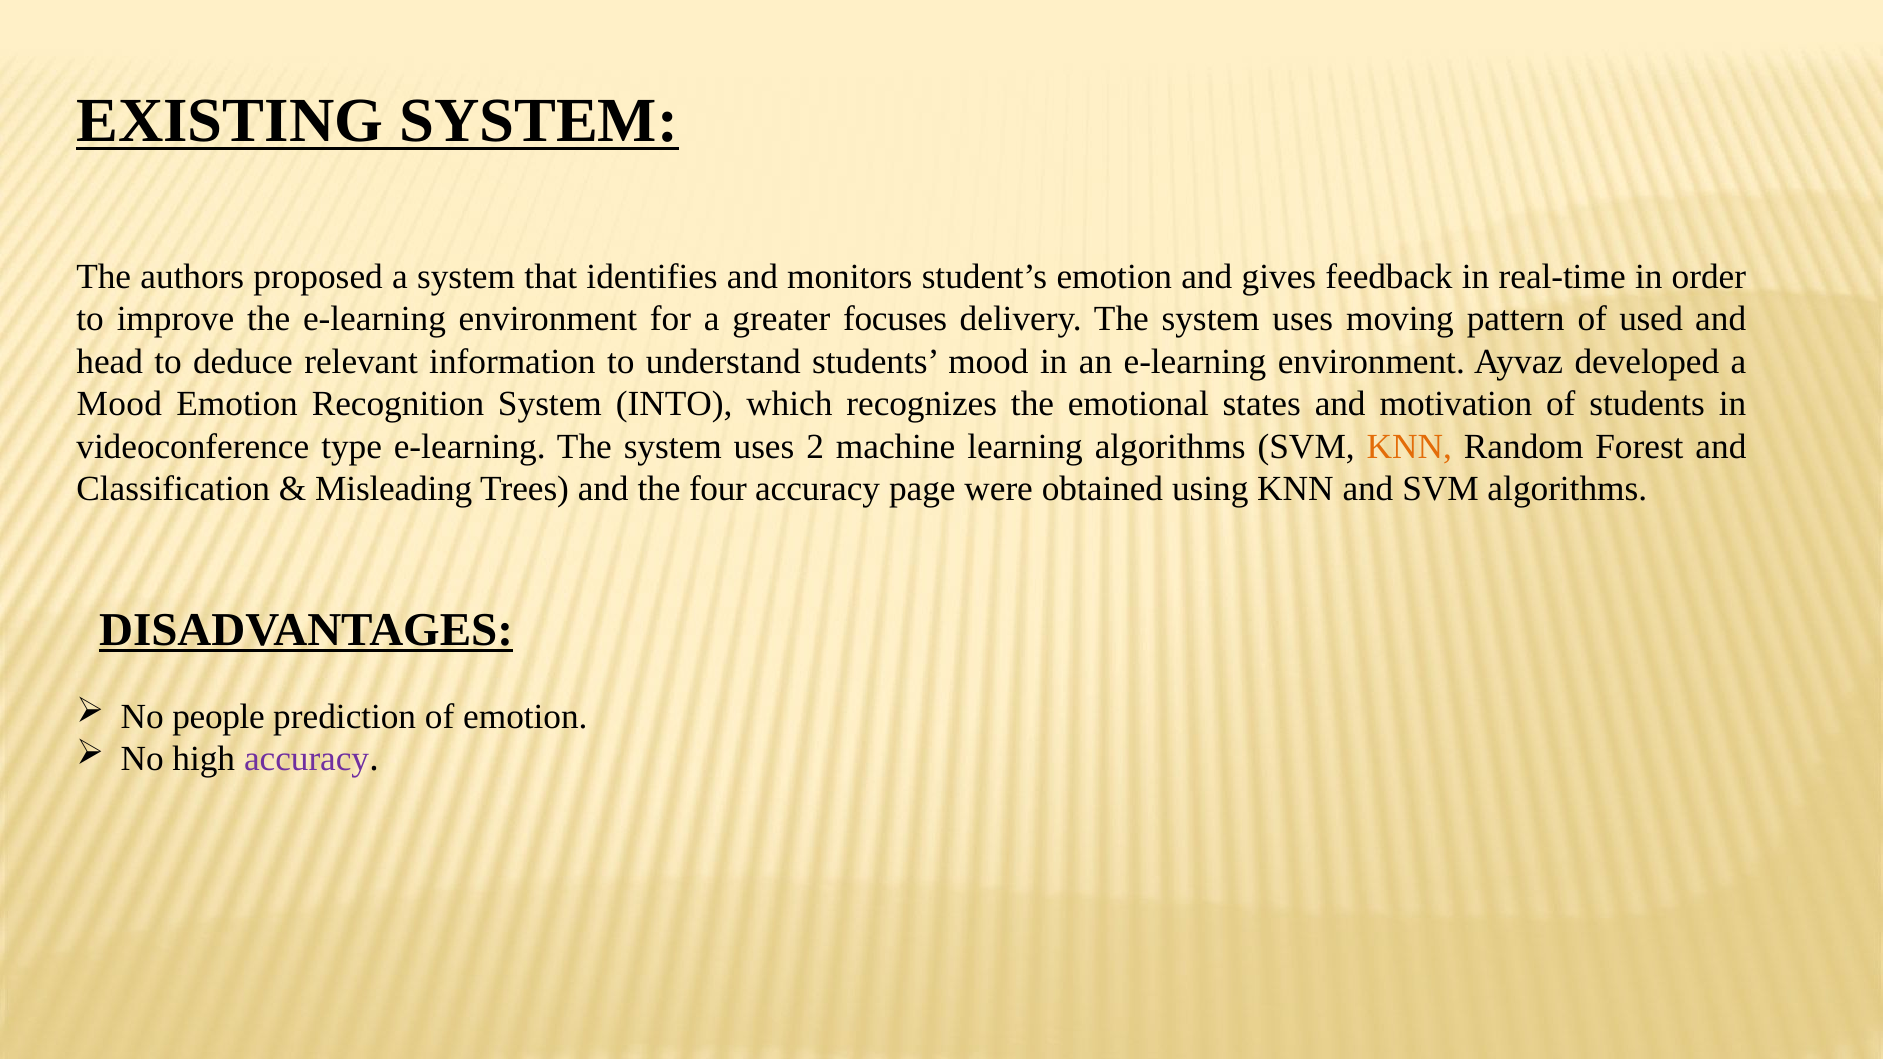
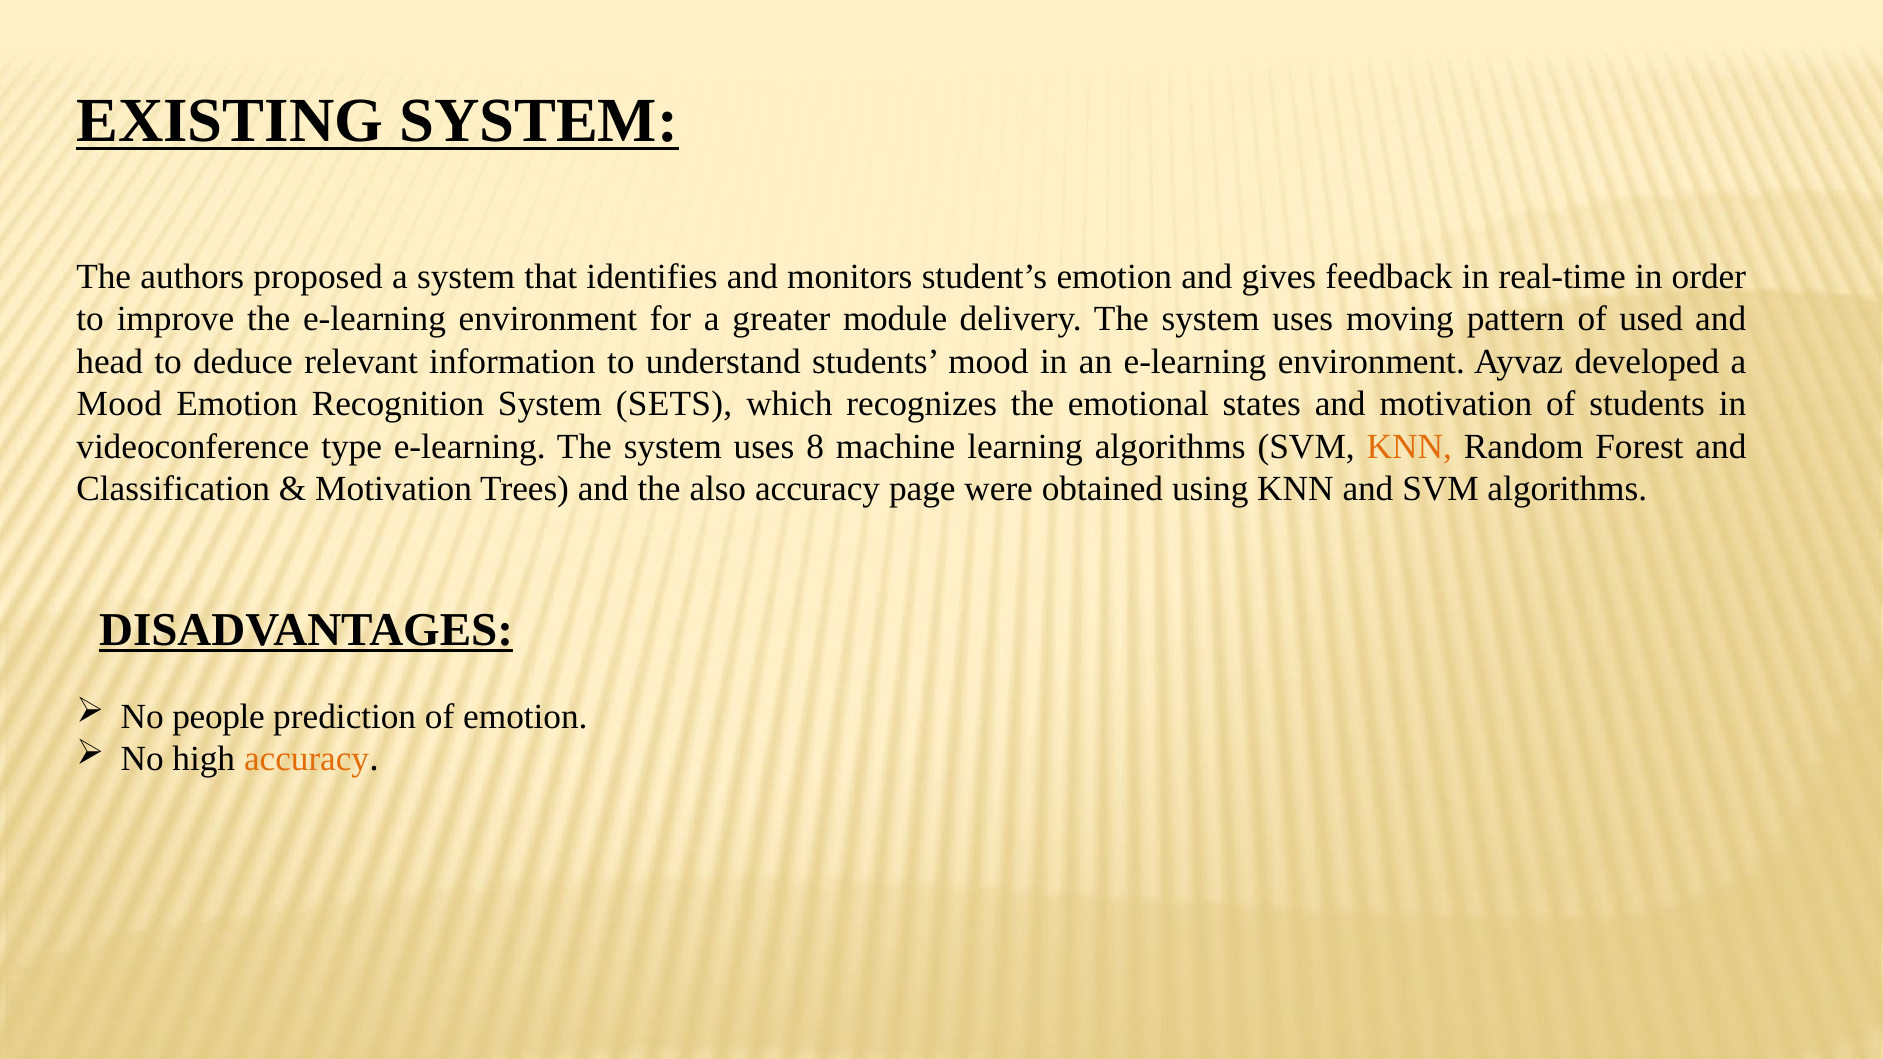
focuses: focuses -> module (895, 319)
INTO: INTO -> SETS (674, 404)
2: 2 -> 8 (815, 446)
Misleading: Misleading -> Motivation (394, 489)
four: four -> also (718, 489)
accuracy colour: purple -> orange (307, 759)
